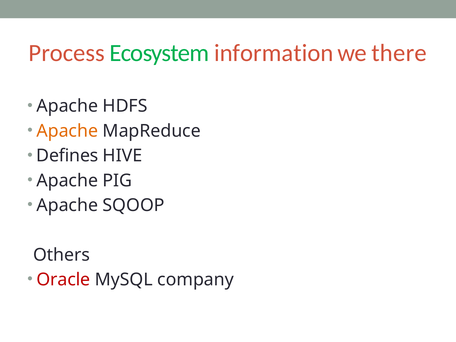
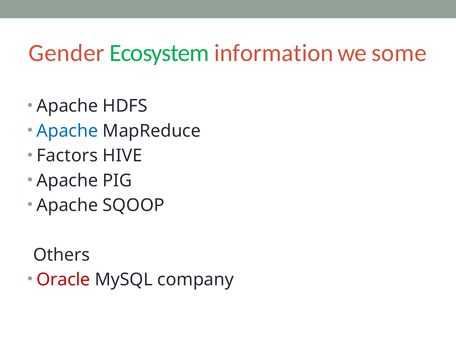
Process: Process -> Gender (67, 53)
there: there -> some (399, 53)
Apache colour: orange -> blue (67, 131)
Defines: Defines -> Factors (67, 156)
